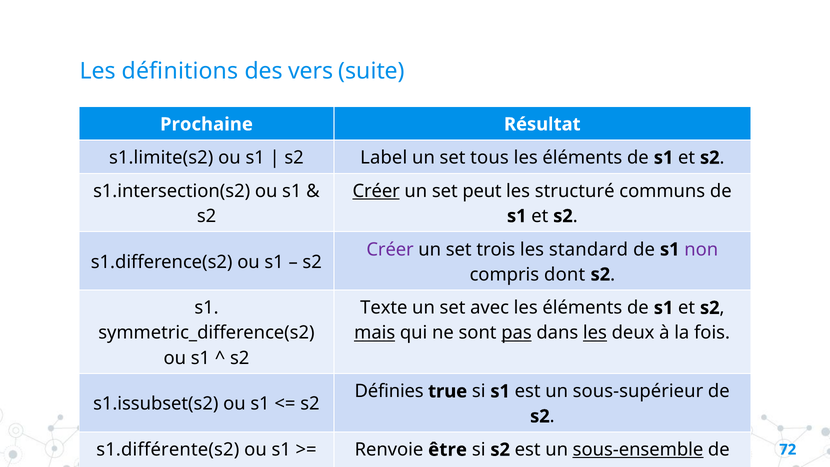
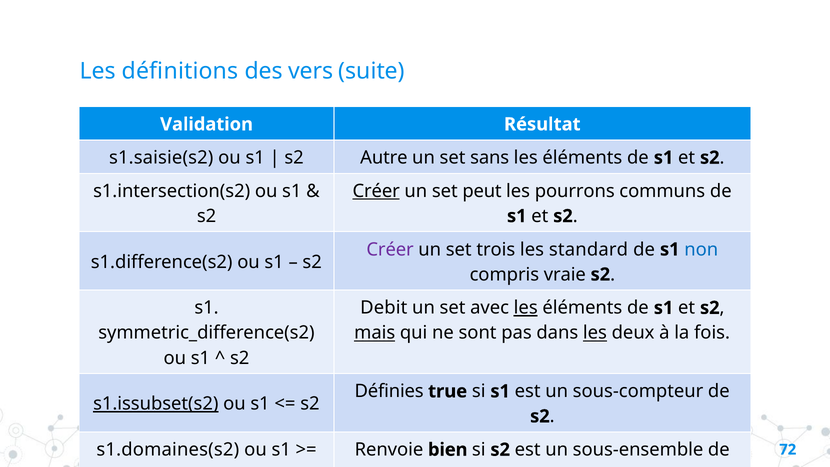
Prochaine: Prochaine -> Validation (207, 124)
s1.limite(s2: s1.limite(s2 -> s1.saisie(s2 (161, 158)
Label: Label -> Autre (384, 158)
tous: tous -> sans (490, 158)
structuré: structuré -> pourrons (575, 191)
non colour: purple -> blue (701, 249)
dont: dont -> vraie (565, 274)
Texte: Texte -> Debit (384, 308)
les underline: none -> present (526, 308)
pas underline: present -> none (517, 333)
sous-supérieur: sous-supérieur -> sous-compteur (638, 391)
s1.issubset(s2 underline: none -> present (156, 404)
s1.différente(s2: s1.différente(s2 -> s1.domaines(s2 (168, 450)
être: être -> bien (448, 450)
sous-ensemble underline: present -> none (638, 450)
